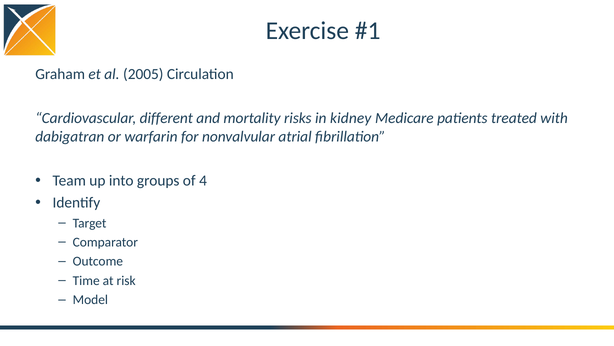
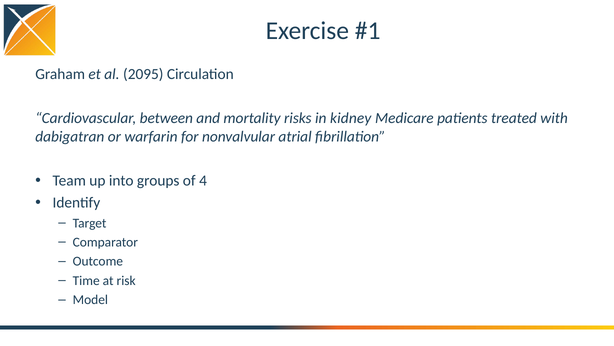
2005: 2005 -> 2095 (143, 74)
different: different -> between (166, 118)
